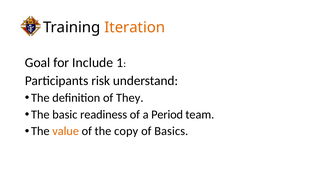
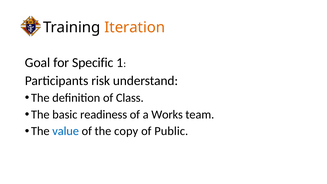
Include: Include -> Specific (93, 63)
They: They -> Class (130, 98)
Period: Period -> Works (167, 114)
value colour: orange -> blue (66, 131)
Basics: Basics -> Public (171, 131)
